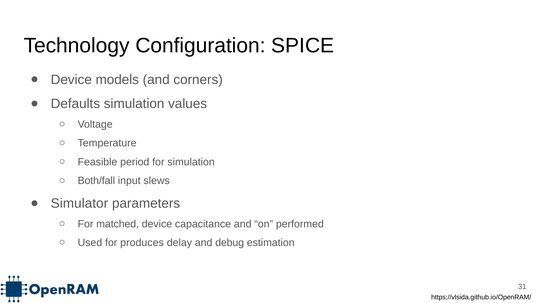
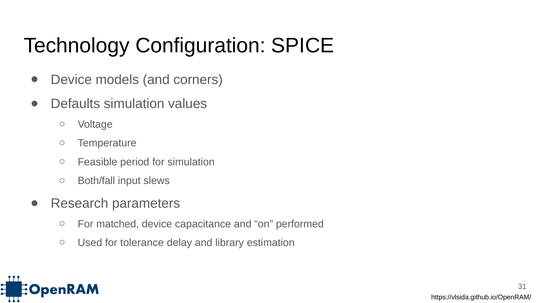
Simulator: Simulator -> Research (80, 204)
produces: produces -> tolerance (142, 243)
debug: debug -> library (230, 243)
